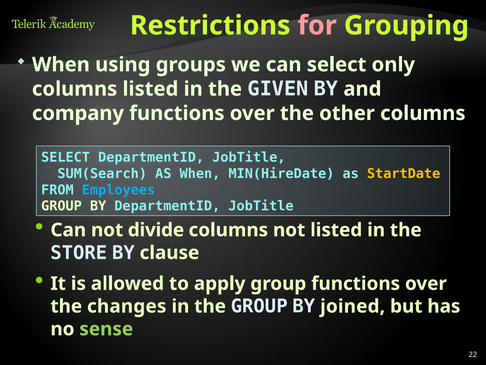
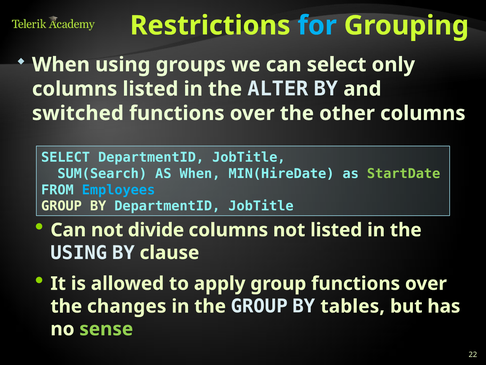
for colour: pink -> light blue (317, 26)
GIVEN: GIVEN -> ALTER (278, 89)
company: company -> switched (78, 113)
StartDate colour: yellow -> light green (404, 173)
STORE: STORE -> USING (79, 252)
joined: joined -> tables (353, 306)
